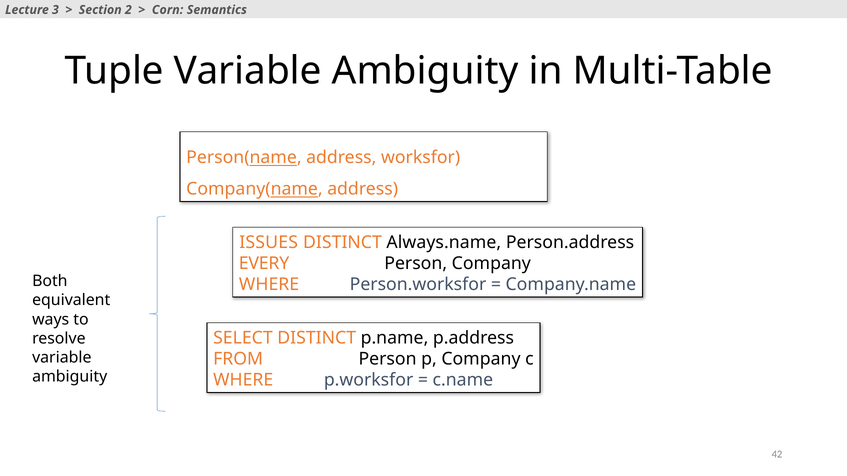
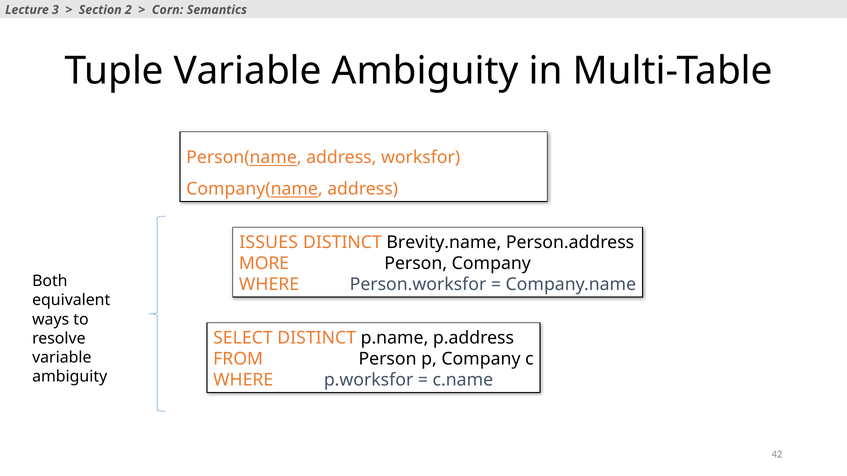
Always.name: Always.name -> Brevity.name (444, 243)
EVERY: EVERY -> MORE (264, 264)
